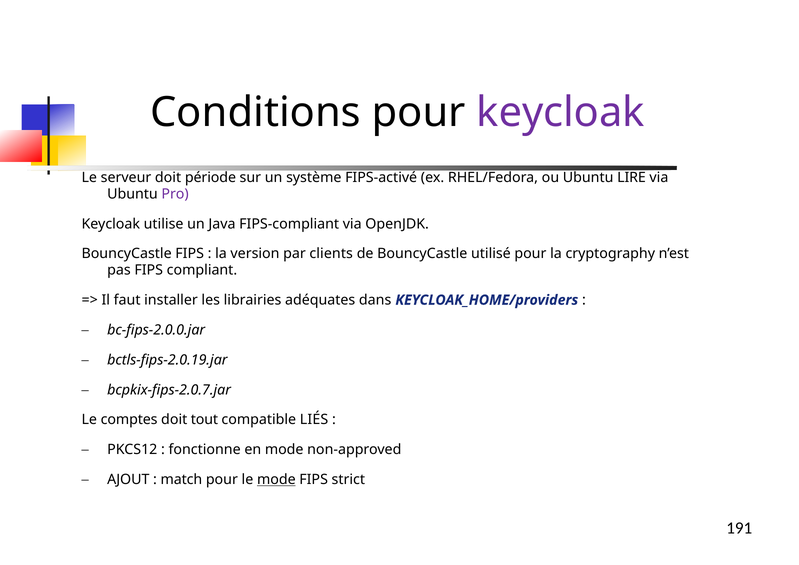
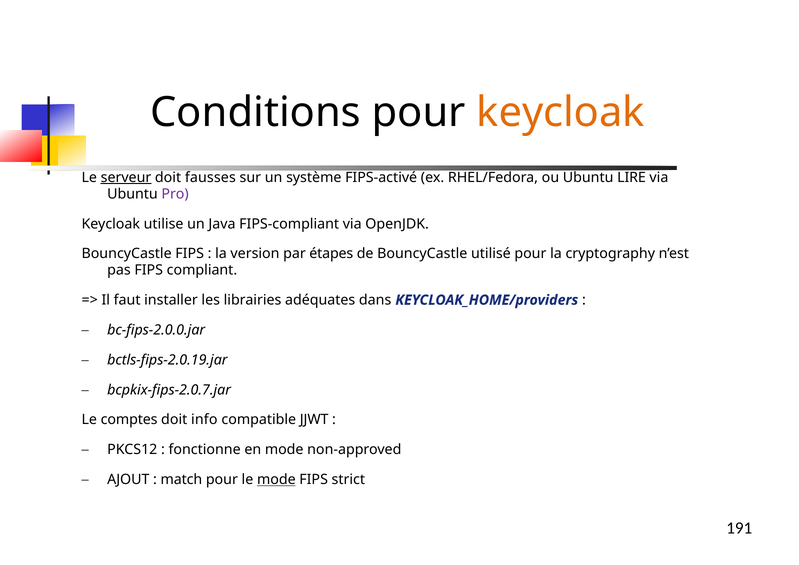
keycloak colour: purple -> orange (561, 112)
serveur underline: none -> present (126, 177)
période: période -> fausses (210, 177)
clients: clients -> étapes (331, 254)
tout: tout -> info (204, 420)
LIÉS: LIÉS -> JJWT (314, 420)
